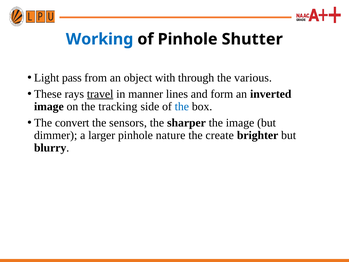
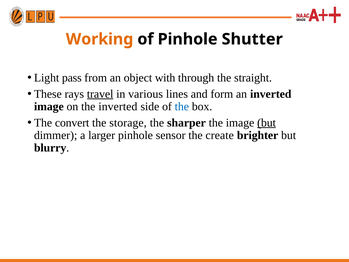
Working colour: blue -> orange (100, 39)
various: various -> straight (253, 78)
manner: manner -> various (146, 94)
the tracking: tracking -> inverted (118, 106)
sensors: sensors -> storage (128, 123)
but underline: none -> present (267, 123)
nature: nature -> sensor (171, 135)
